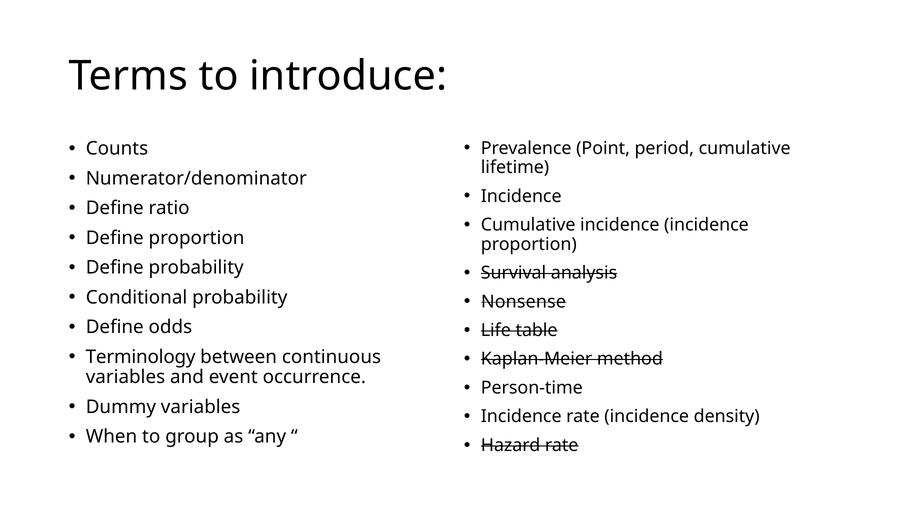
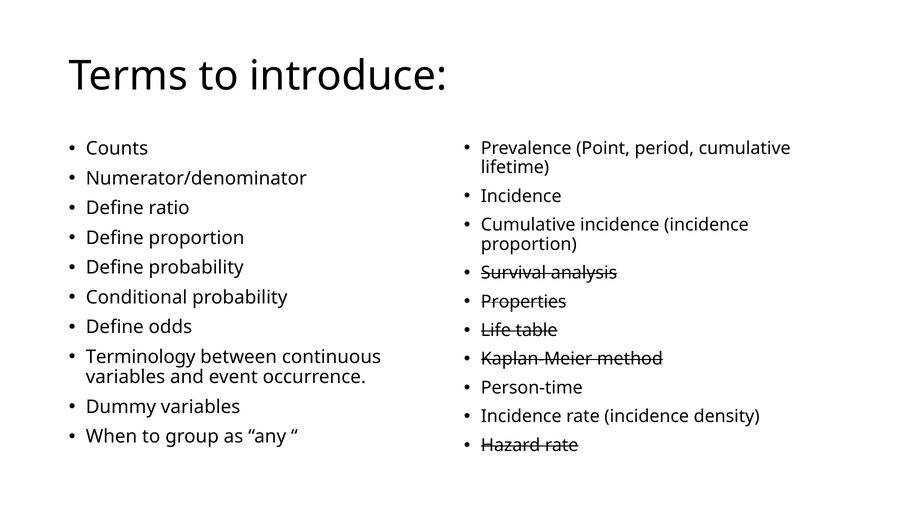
Nonsense: Nonsense -> Properties (524, 302)
